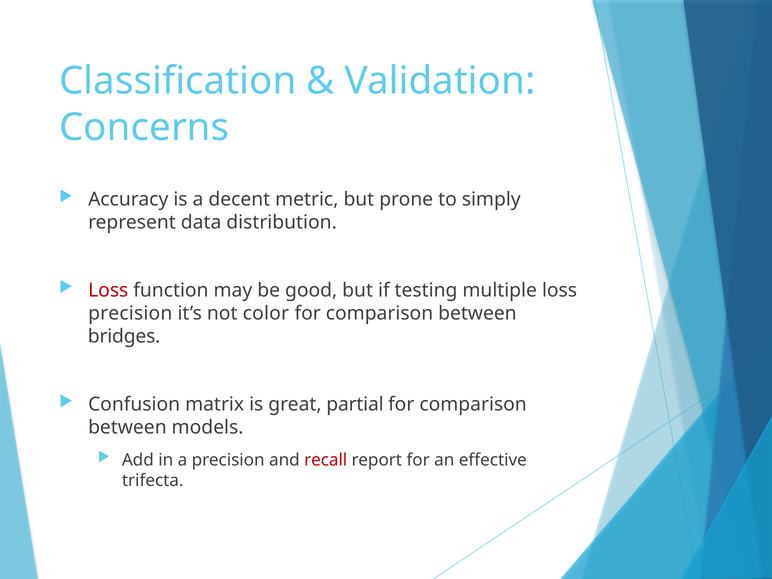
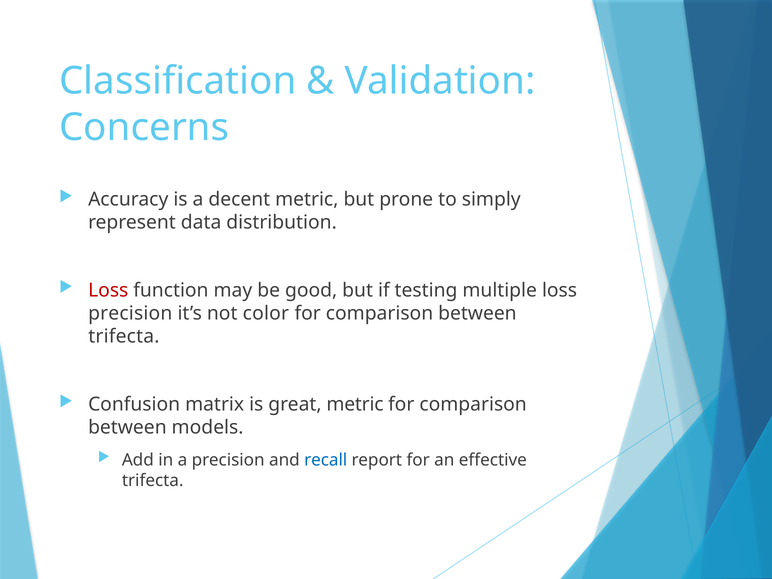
bridges: bridges -> trifecta (124, 336)
great partial: partial -> metric (355, 404)
recall colour: red -> blue (326, 460)
